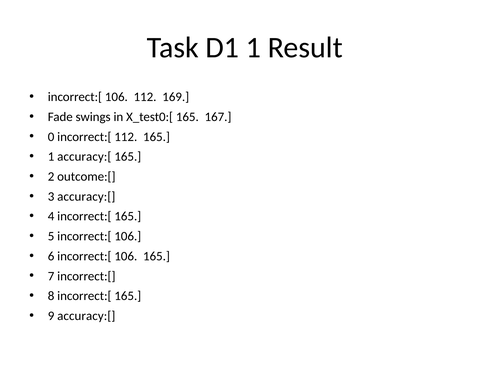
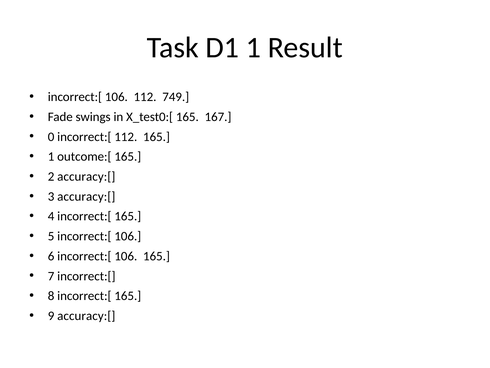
169: 169 -> 749 (176, 97)
1 accuracy:[: accuracy:[ -> outcome:[ (84, 156)
2 outcome:[: outcome:[ -> accuracy:[ (86, 176)
